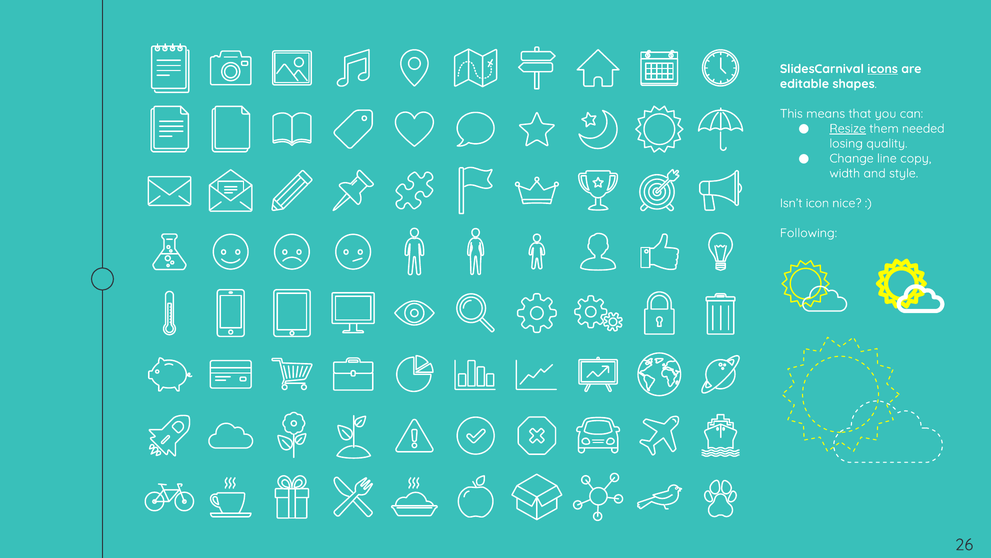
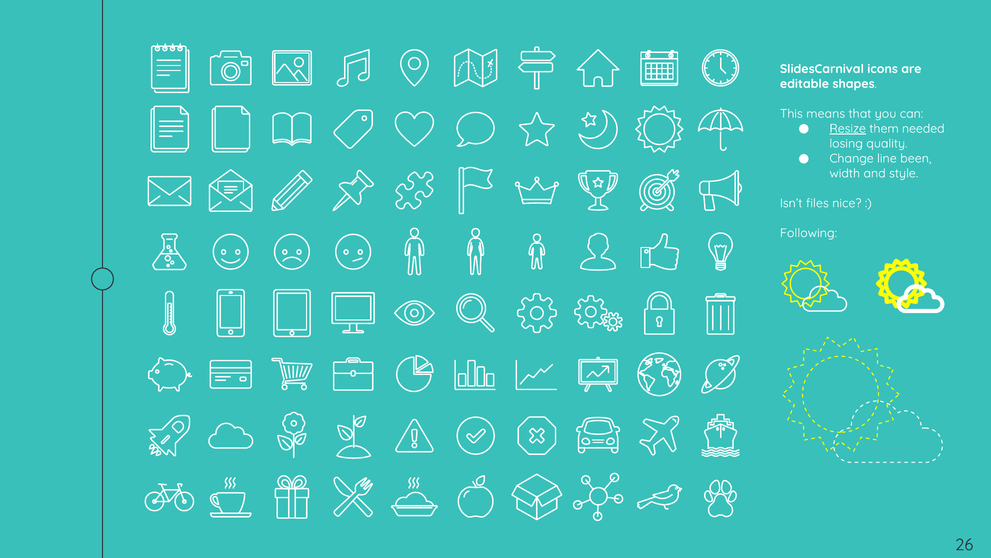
icons underline: present -> none (883, 69)
copy: copy -> been (916, 158)
icon: icon -> files (817, 203)
